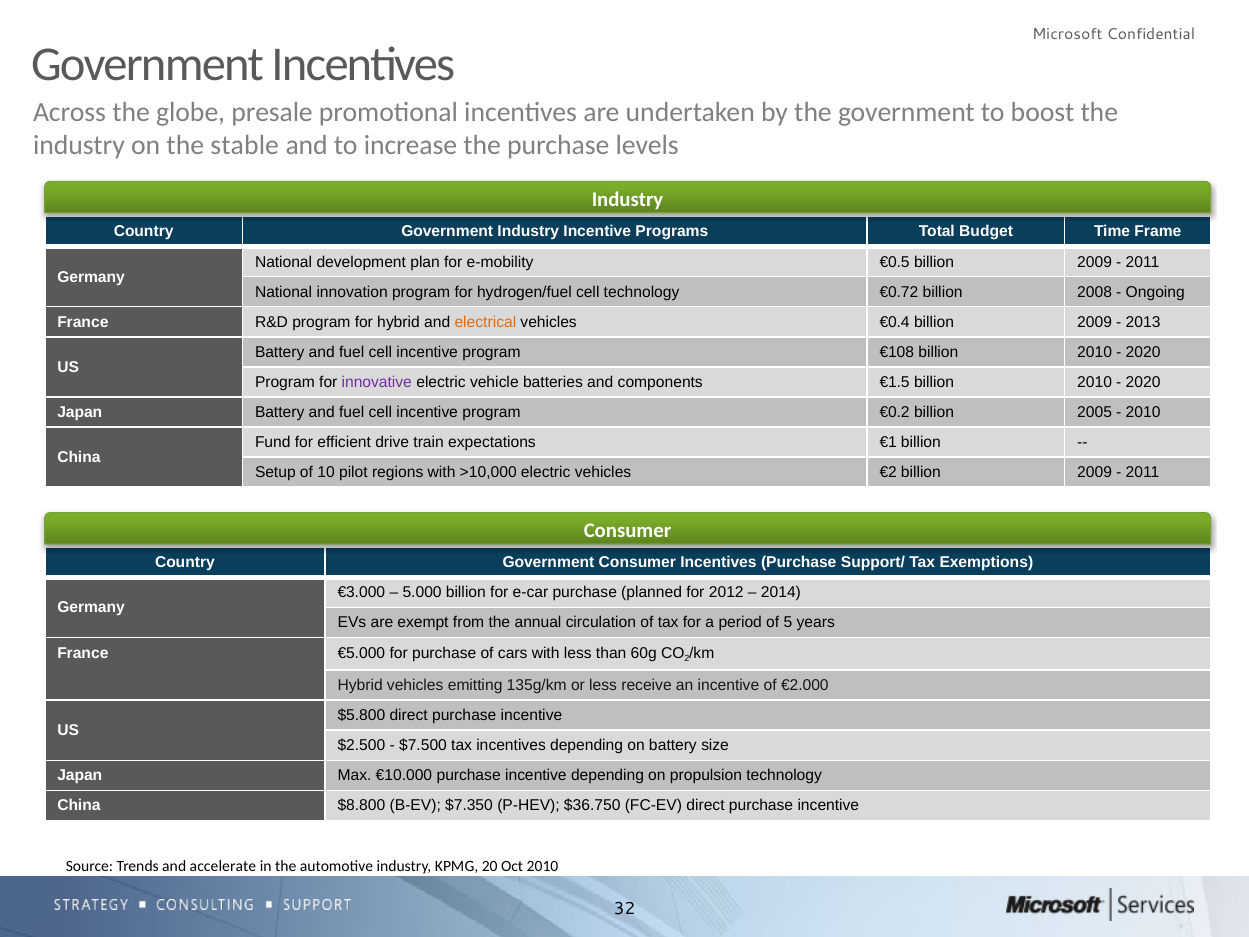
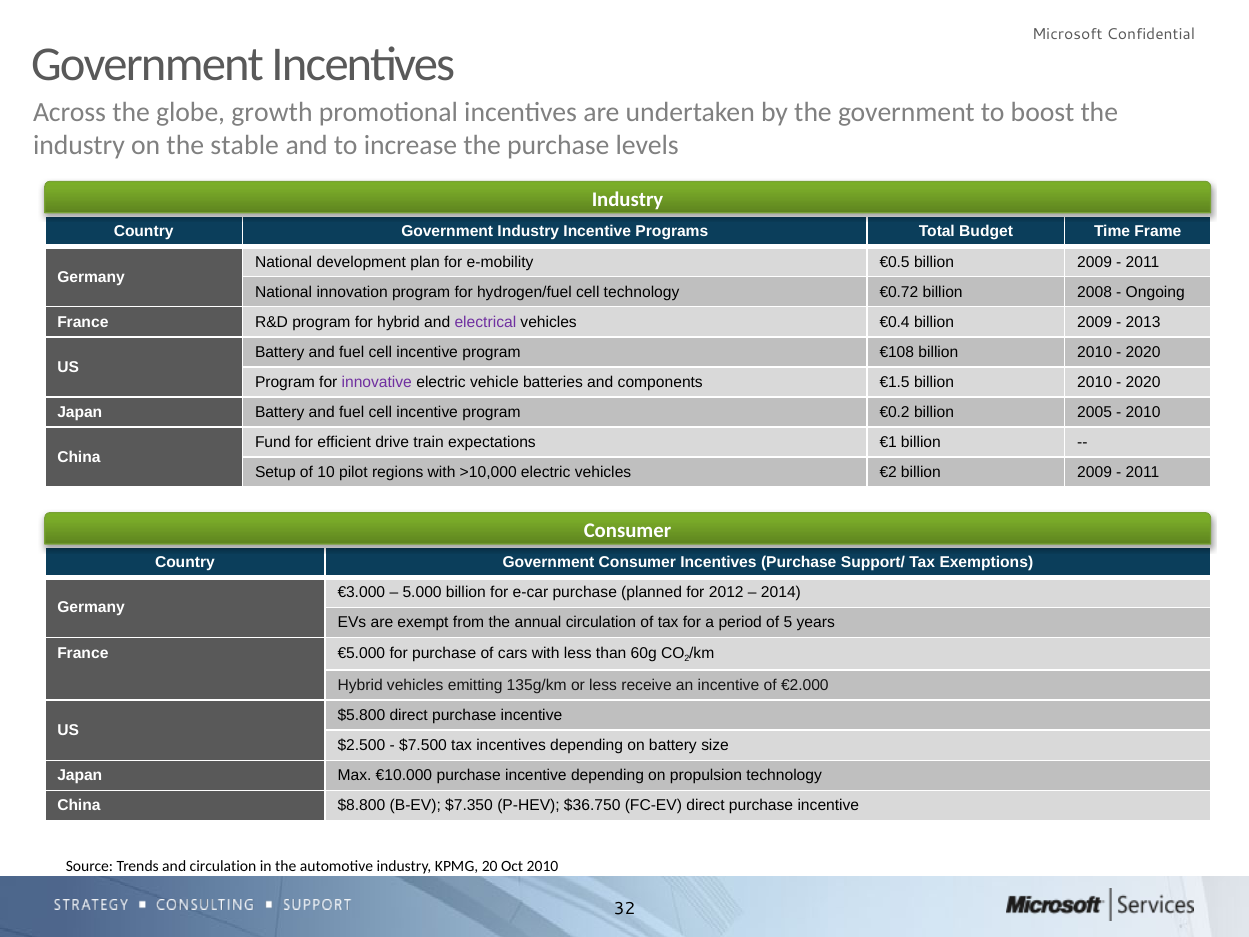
presale: presale -> growth (272, 112)
electrical colour: orange -> purple (485, 322)
and accelerate: accelerate -> circulation (223, 866)
